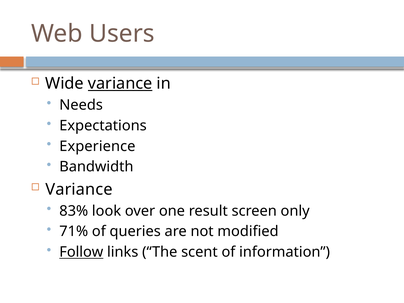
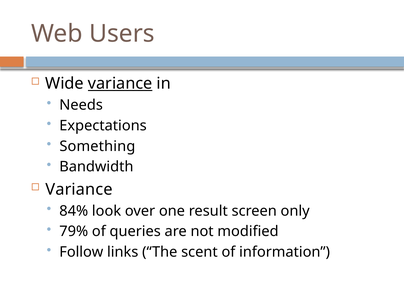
Experience: Experience -> Something (97, 146)
83%: 83% -> 84% (74, 211)
71%: 71% -> 79% (74, 231)
Follow underline: present -> none (81, 252)
